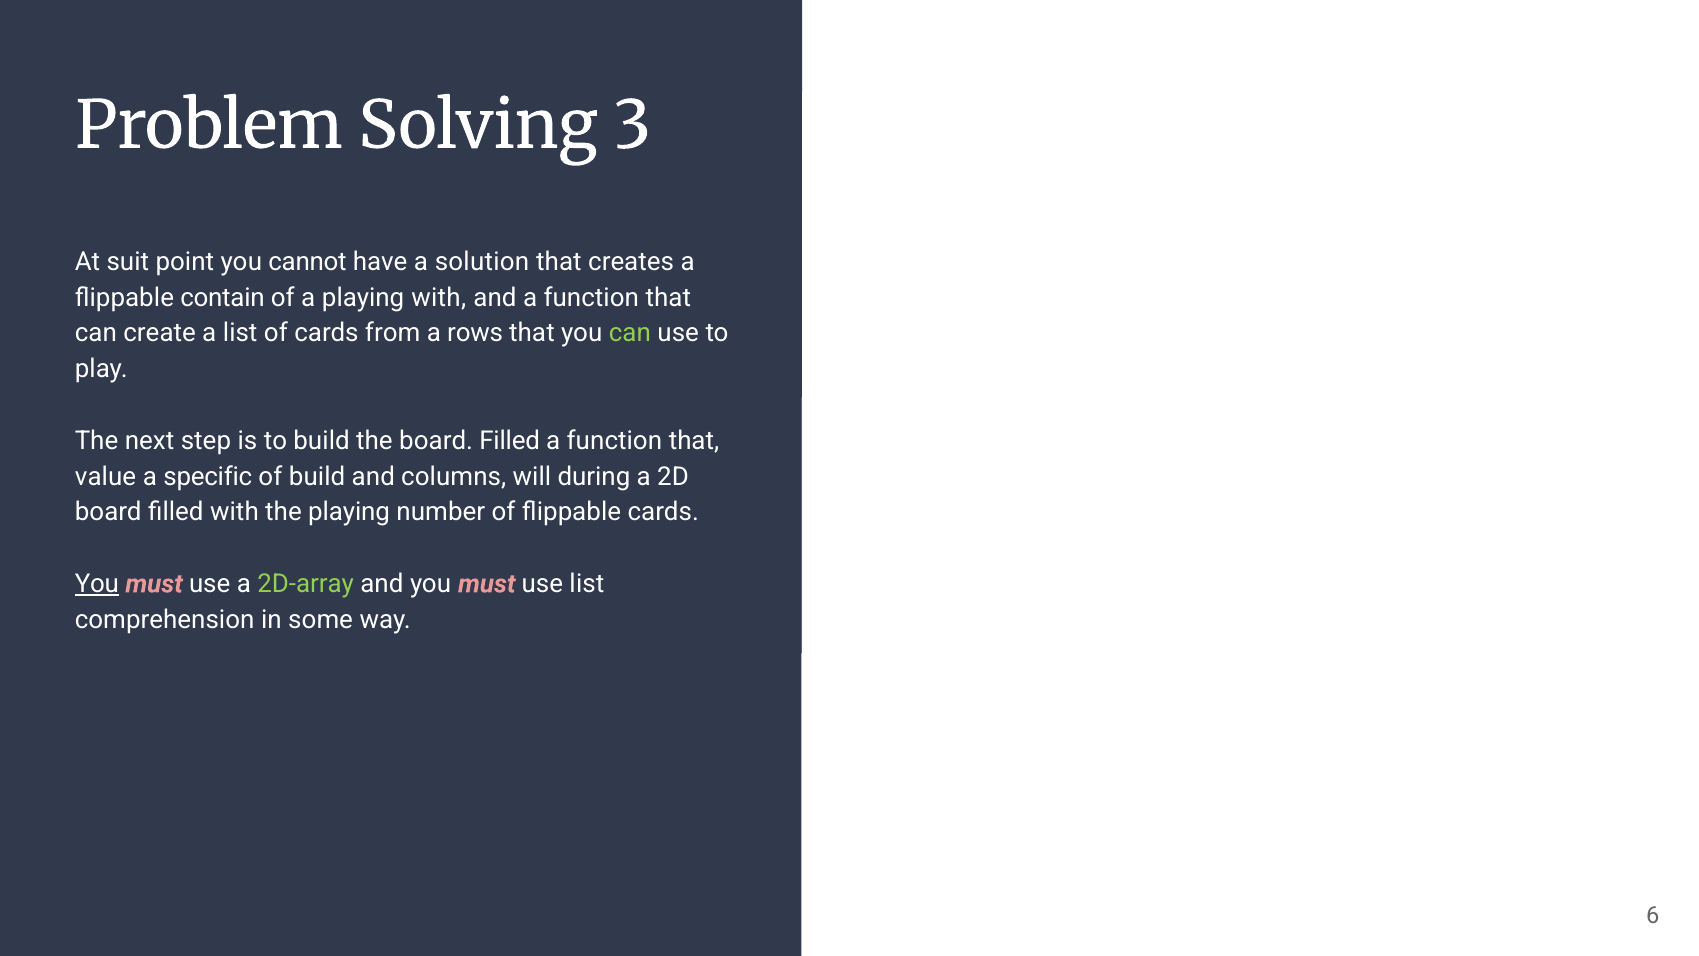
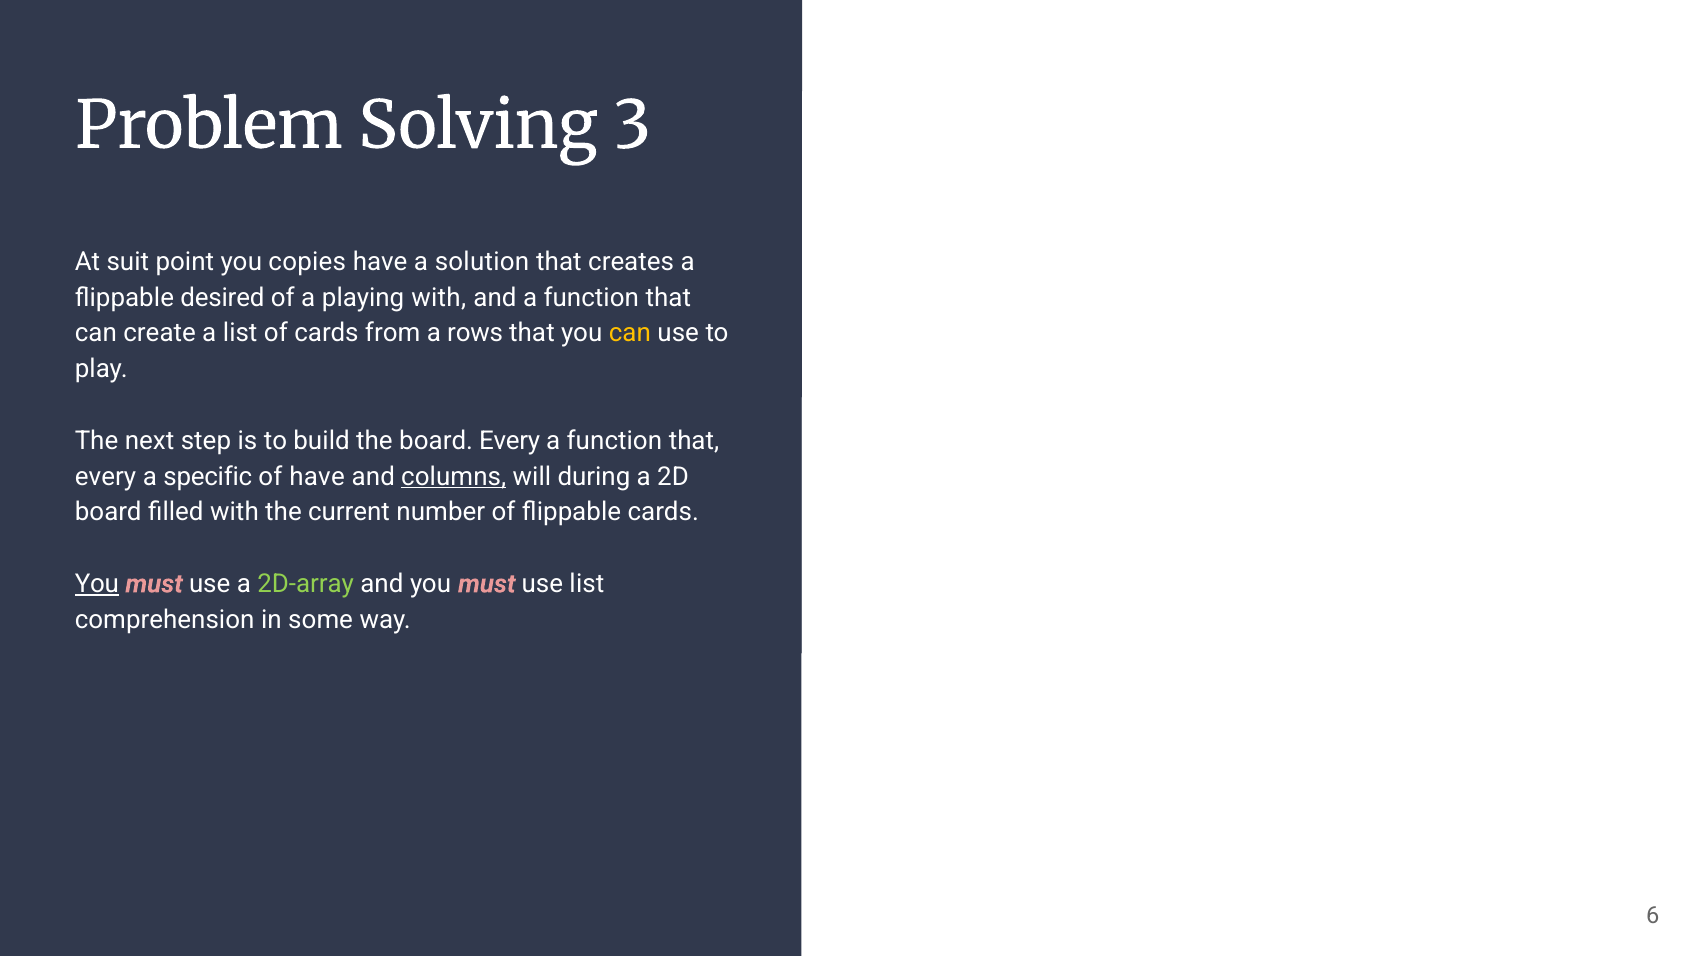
cannot: cannot -> copies (307, 262)
contain: contain -> desired (222, 297)
can colour: light green -> yellow (630, 333)
the board Filled: Filled -> Every (510, 441)
value: value -> every (106, 476)
of build: build -> have (317, 476)
columns underline: none -> present (454, 476)
the playing: playing -> current (349, 512)
